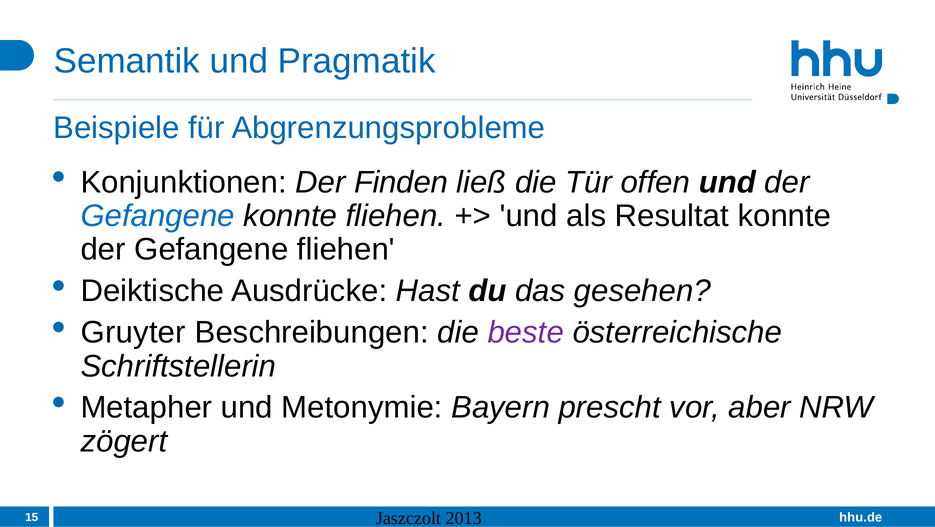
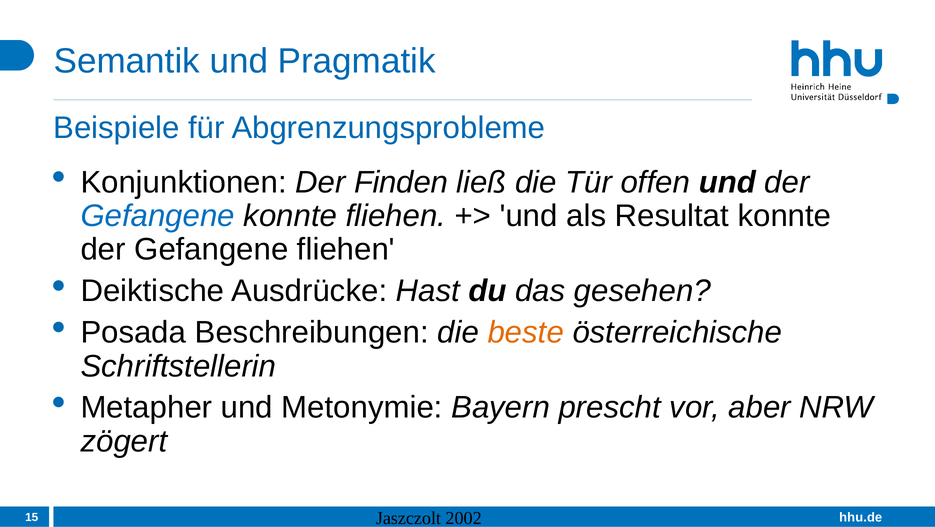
Gruyter: Gruyter -> Posada (133, 332)
beste colour: purple -> orange (526, 332)
2013: 2013 -> 2002 (464, 518)
